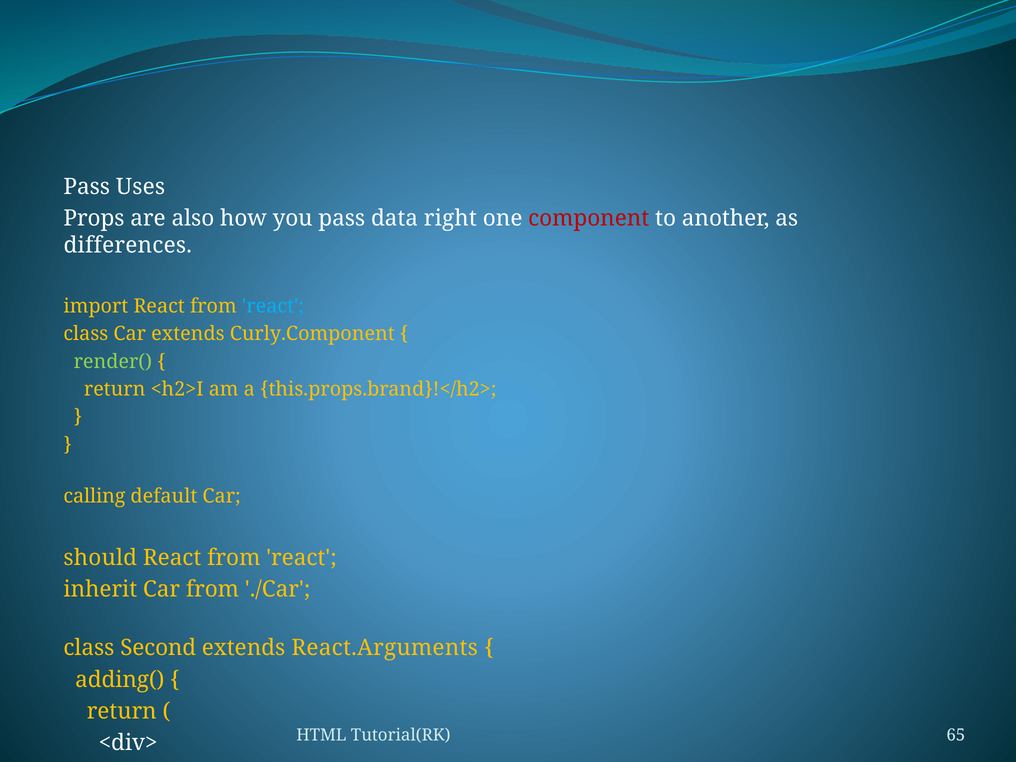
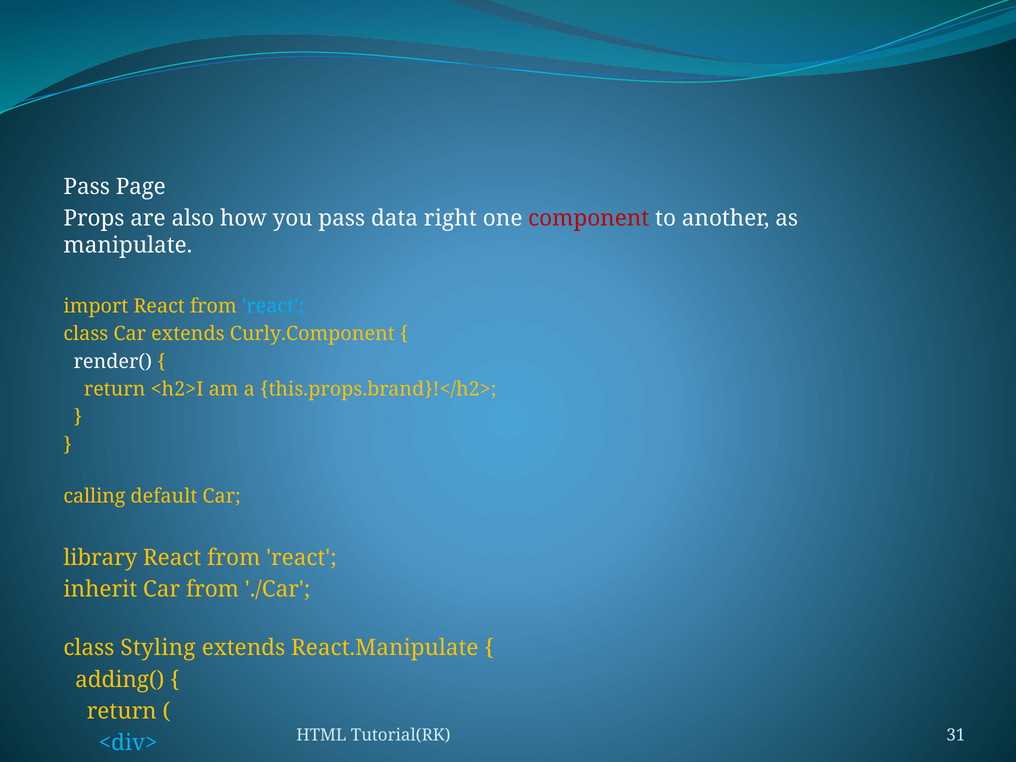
Uses: Uses -> Page (141, 187)
differences: differences -> manipulate (128, 245)
render( colour: light green -> white (113, 362)
should: should -> library (100, 558)
Second: Second -> Styling (158, 648)
React.Arguments: React.Arguments -> React.Manipulate (385, 648)
65: 65 -> 31 (956, 735)
<div> colour: white -> light blue (128, 743)
